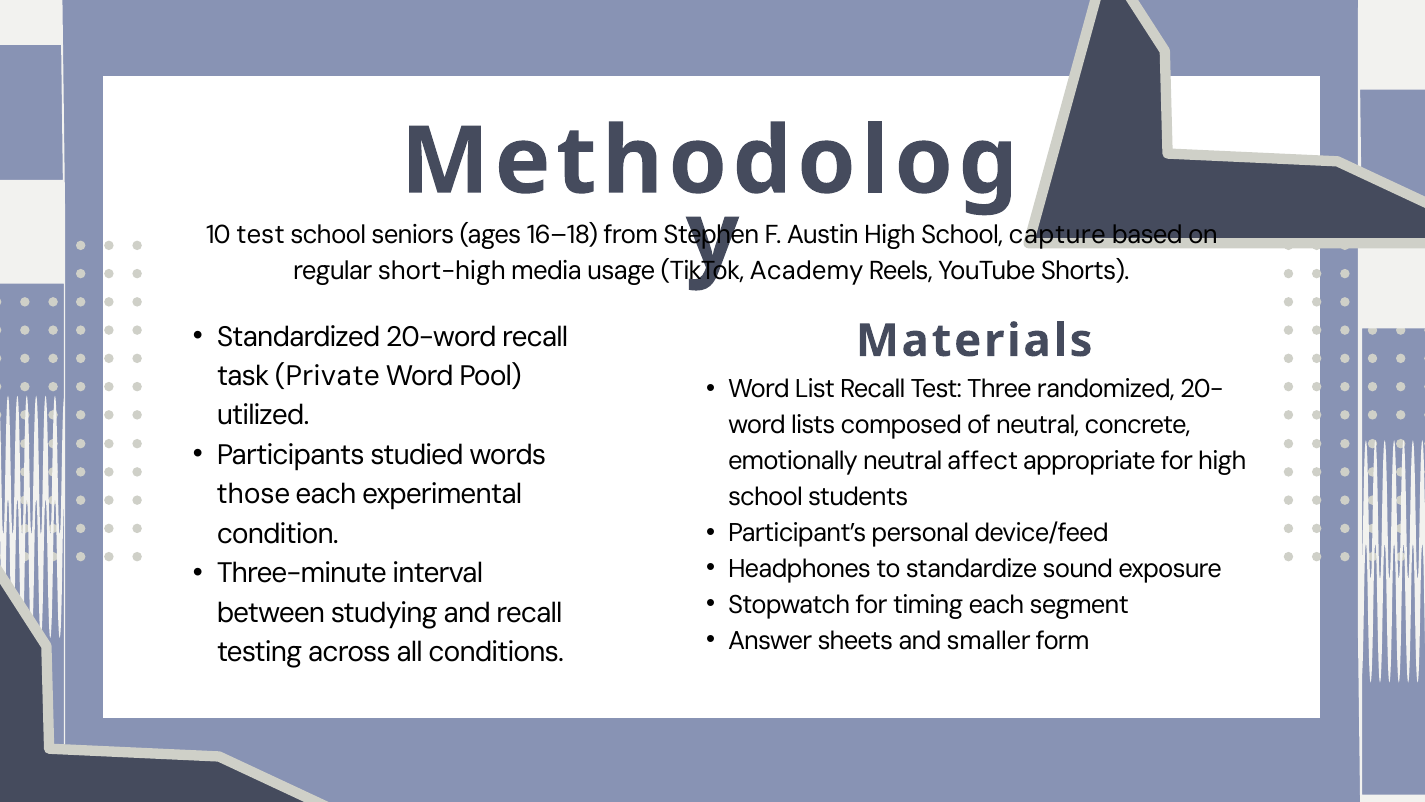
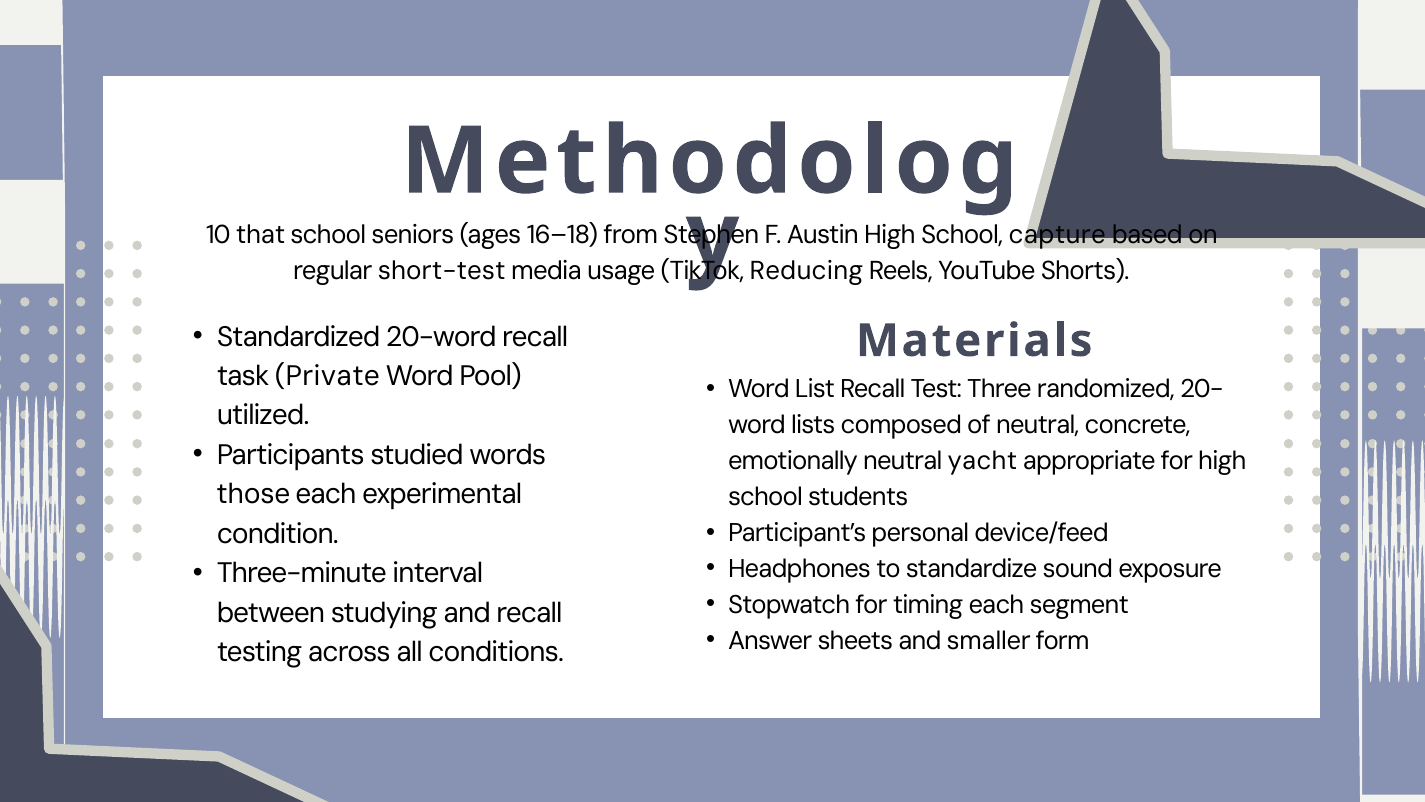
10 test: test -> that (261, 235)
short-high: short-high -> short-test (442, 271)
Academy: Academy -> Reducing (807, 271)
affect: affect -> yacht (982, 461)
